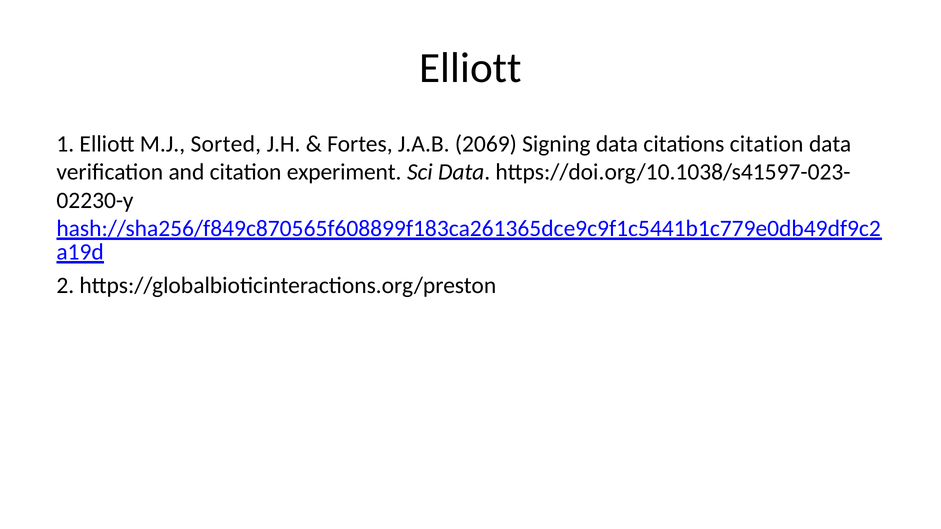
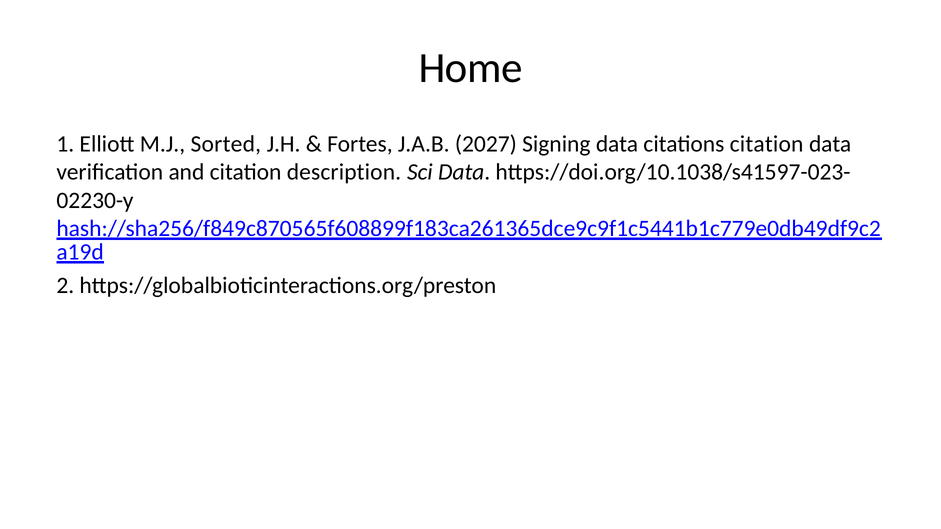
Elliott: Elliott -> Home (471, 68)
2069: 2069 -> 2027 (486, 144)
experiment: experiment -> description (344, 172)
